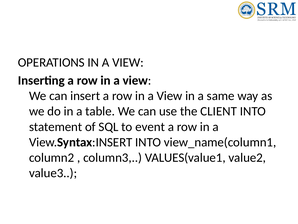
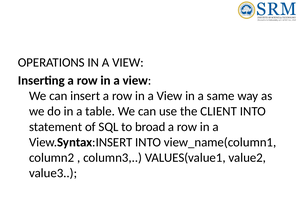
event: event -> broad (150, 127)
